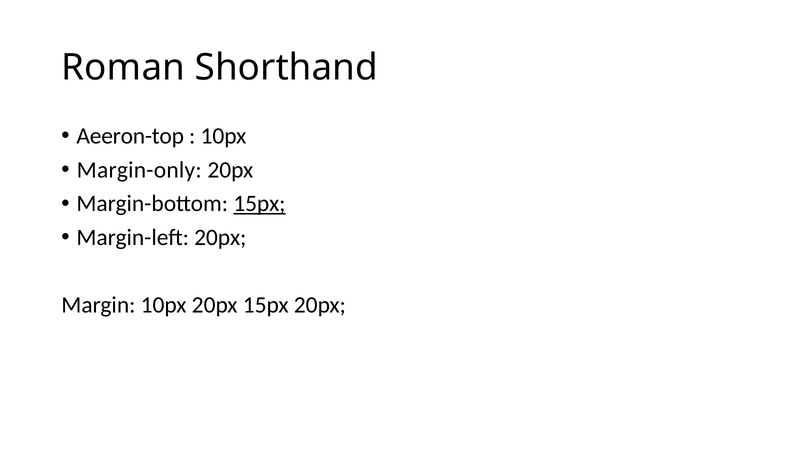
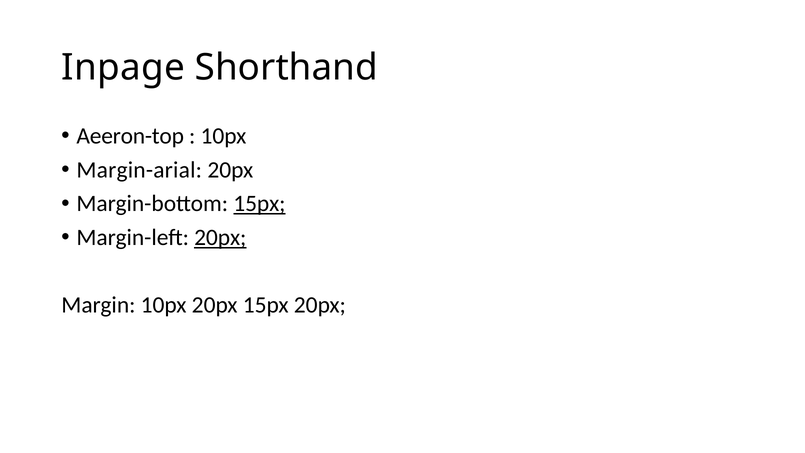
Roman: Roman -> Inpage (123, 68)
Margin-only: Margin-only -> Margin-arial (139, 170)
20px underline: none -> present (220, 237)
